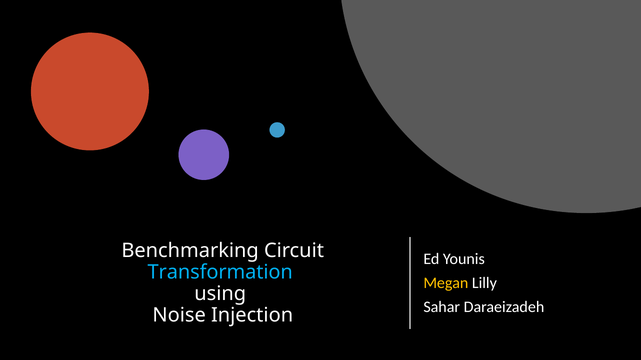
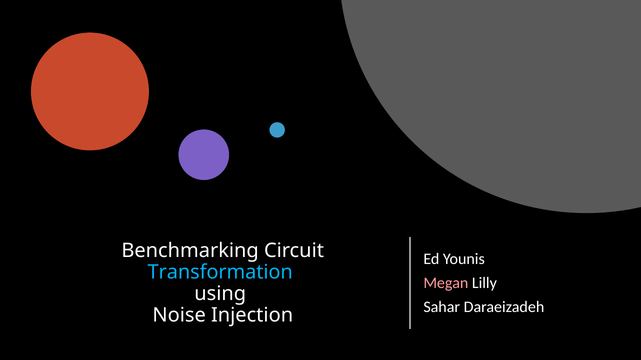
Megan colour: yellow -> pink (446, 283)
